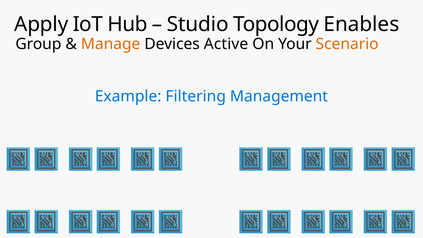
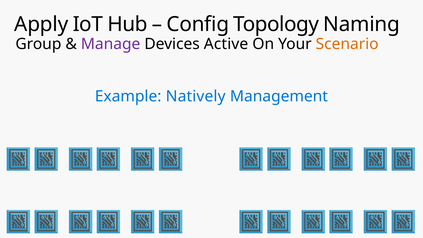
Studio: Studio -> Config (198, 24)
Enables: Enables -> Naming (362, 24)
Manage colour: orange -> purple (111, 44)
Filtering: Filtering -> Natively (196, 96)
